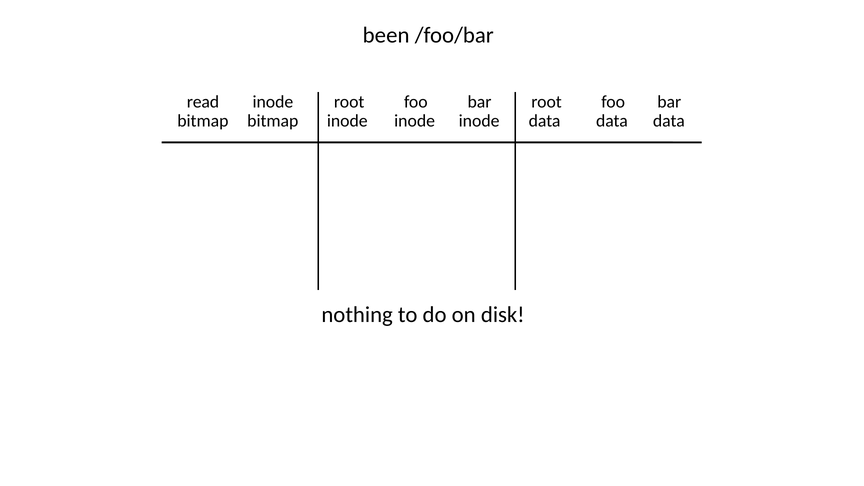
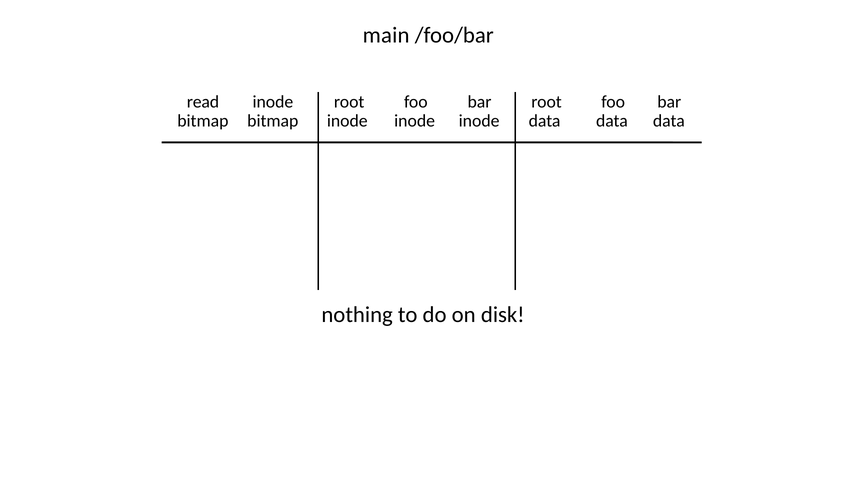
been: been -> main (386, 35)
